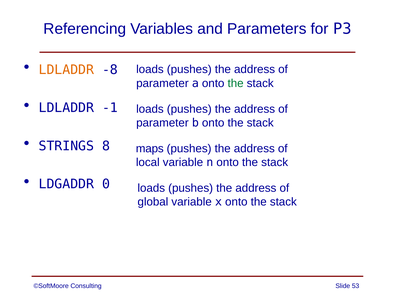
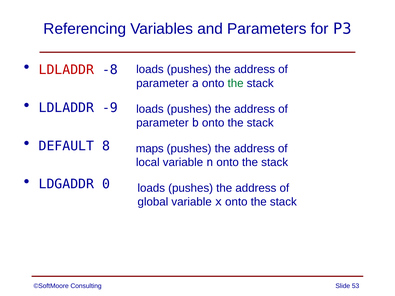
LDLADDR colour: orange -> red (66, 70)
-1: -1 -> -9 (110, 108)
STRINGS: STRINGS -> DEFAULT (66, 146)
